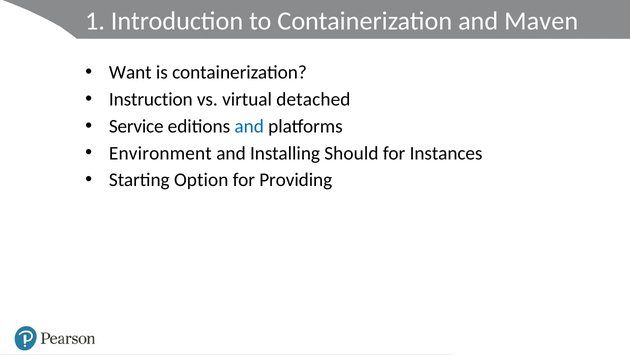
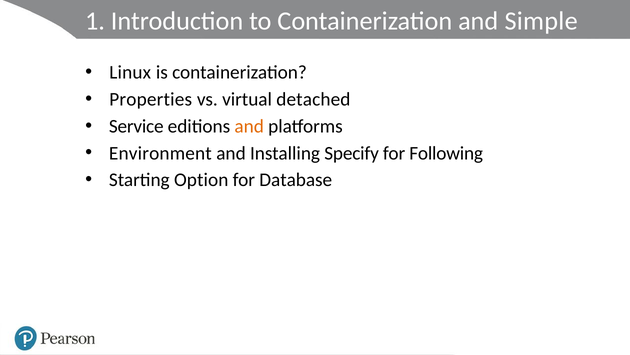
Maven: Maven -> Simple (541, 21)
Want: Want -> Linux (130, 72)
Instruction: Instruction -> Properties (151, 99)
and colour: blue -> orange (249, 126)
Should: Should -> Specify (352, 153)
Instances: Instances -> Following (446, 153)
Providing: Providing -> Database (296, 180)
